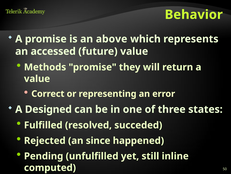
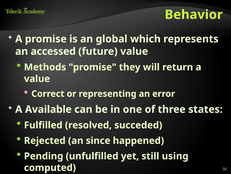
above: above -> global (112, 39)
Designed: Designed -> Available (48, 109)
inline: inline -> using (175, 155)
